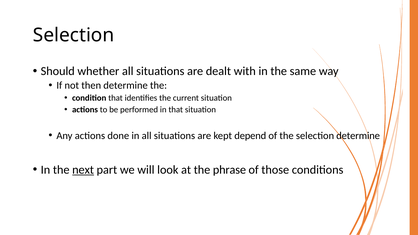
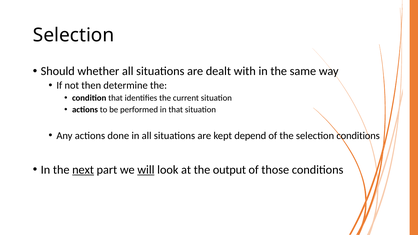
selection determine: determine -> conditions (358, 136)
will underline: none -> present (146, 170)
phrase: phrase -> output (229, 170)
